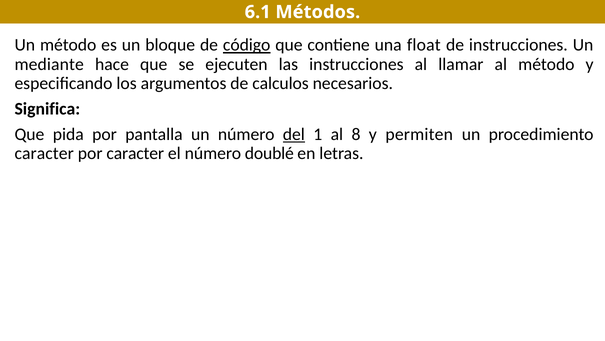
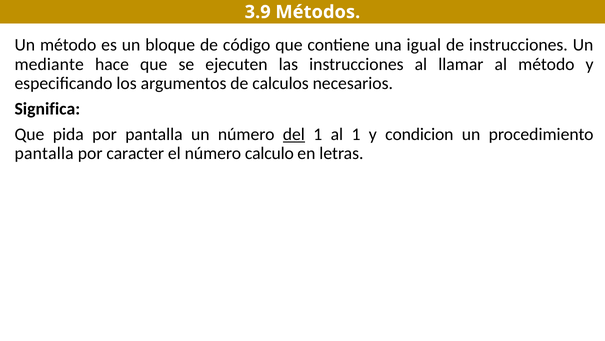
6.1: 6.1 -> 3.9 (258, 12)
código underline: present -> none (247, 45)
float: float -> igual (424, 45)
al 8: 8 -> 1 (356, 134)
permiten: permiten -> condicion (419, 134)
caracter: caracter -> pantalla (44, 153)
doublé: doublé -> calculo (269, 153)
